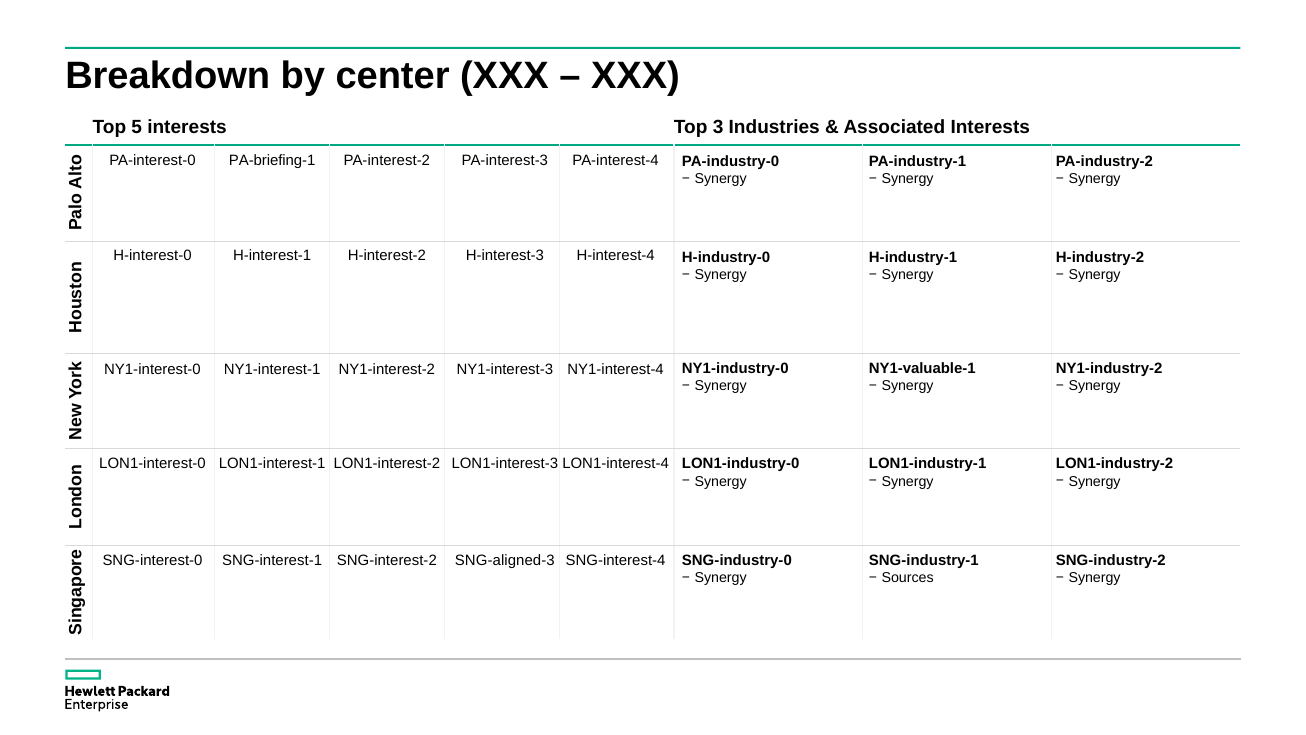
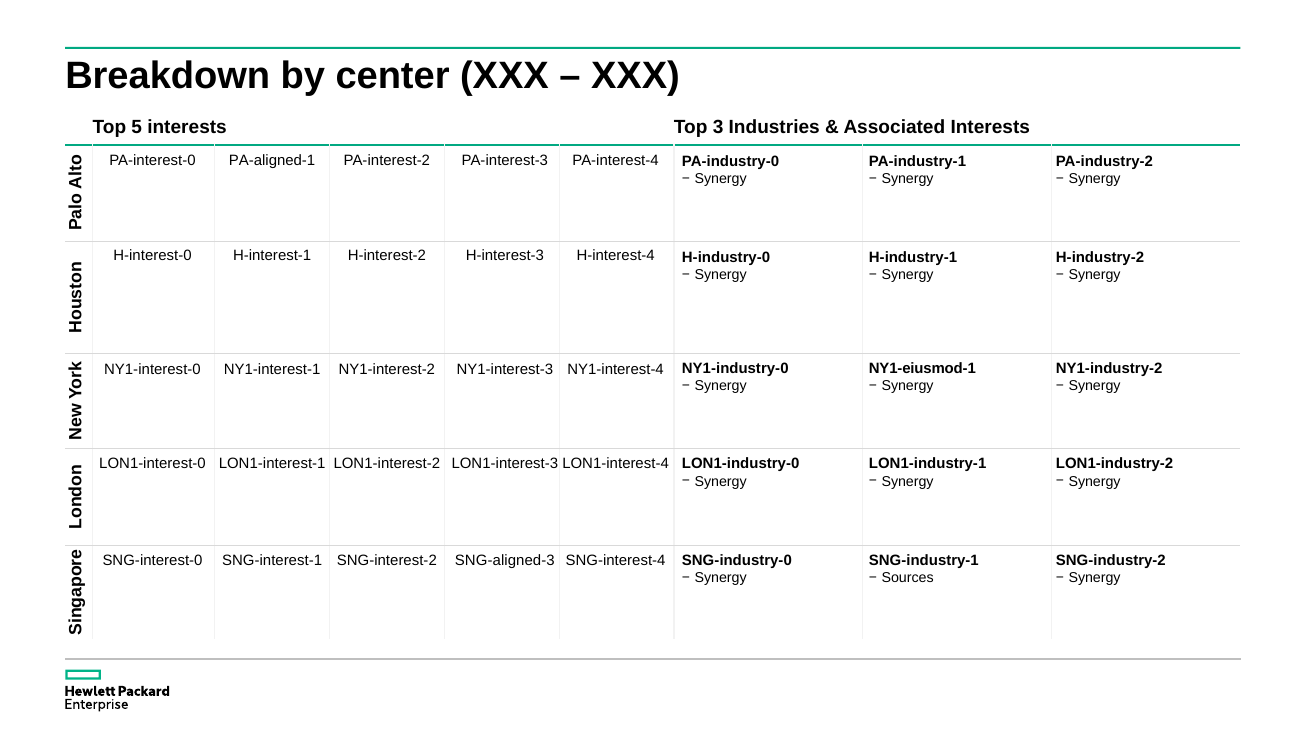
PA-briefing-1: PA-briefing-1 -> PA-aligned-1 (272, 161)
NY1-valuable-1: NY1-valuable-1 -> NY1-eiusmod-1 (922, 369)
